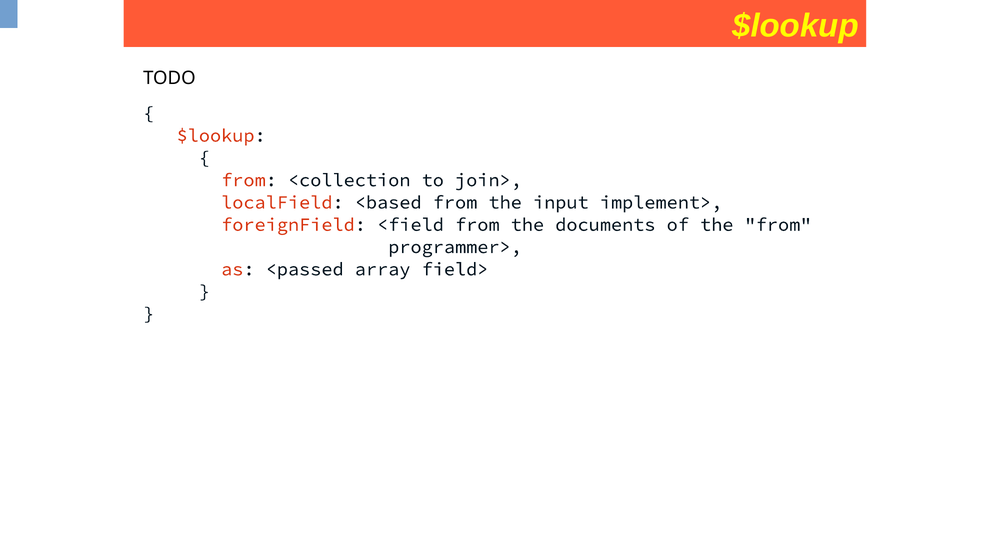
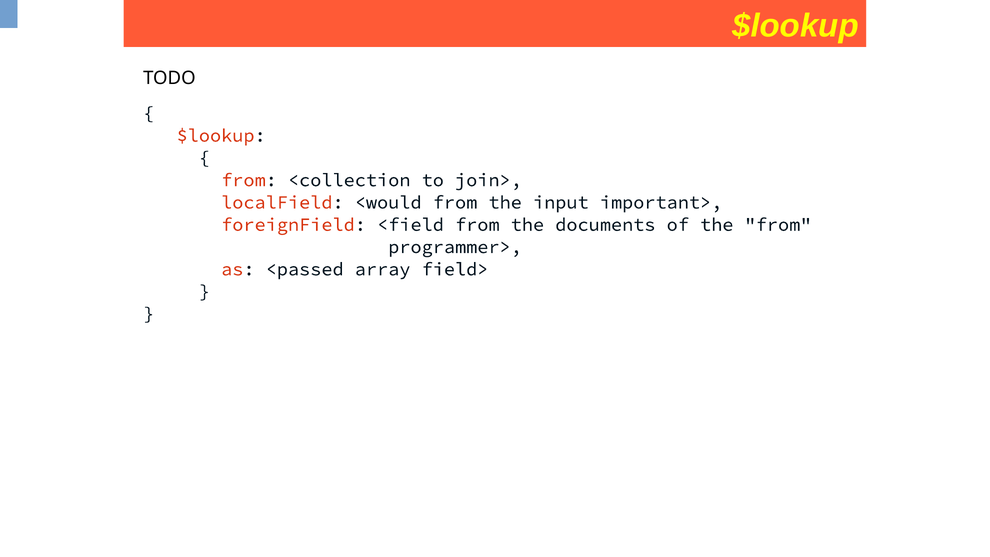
<based: <based -> <would (388, 202)
implement>: implement> -> important> (661, 202)
